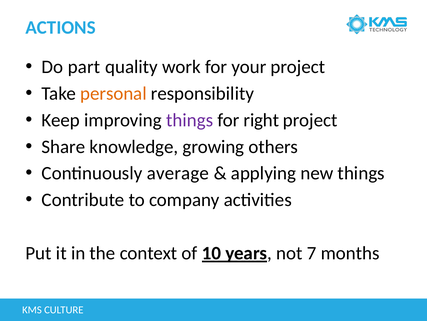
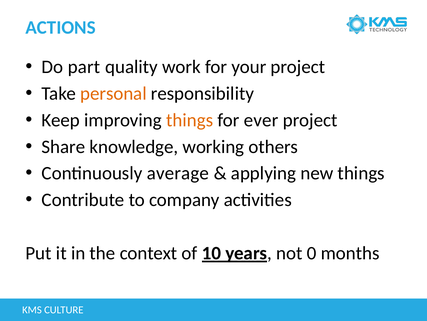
things colour: purple -> orange (190, 120)
right: right -> ever (261, 120)
growing: growing -> working (213, 146)
7: 7 -> 0 (312, 253)
